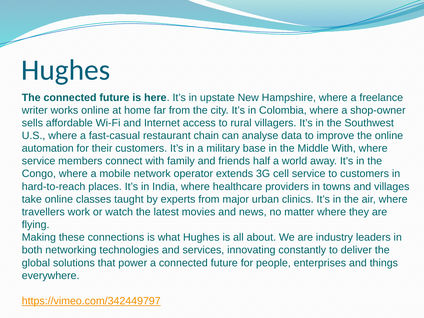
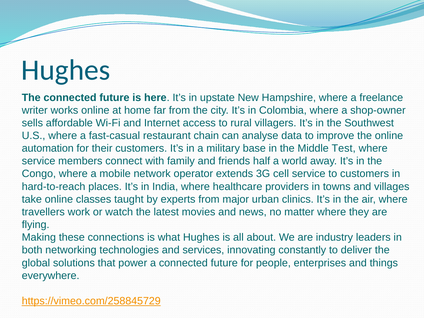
Middle With: With -> Test (344, 148)
https://vimeo.com/342449797: https://vimeo.com/342449797 -> https://vimeo.com/258845729 (91, 301)
